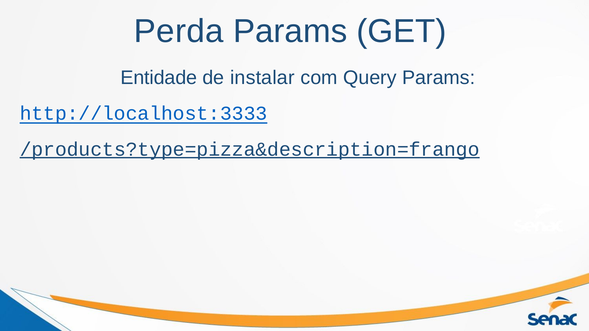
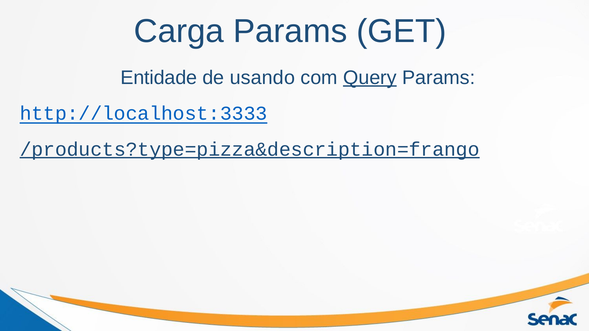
Perda: Perda -> Carga (179, 31)
instalar: instalar -> usando (262, 78)
Query underline: none -> present (370, 78)
